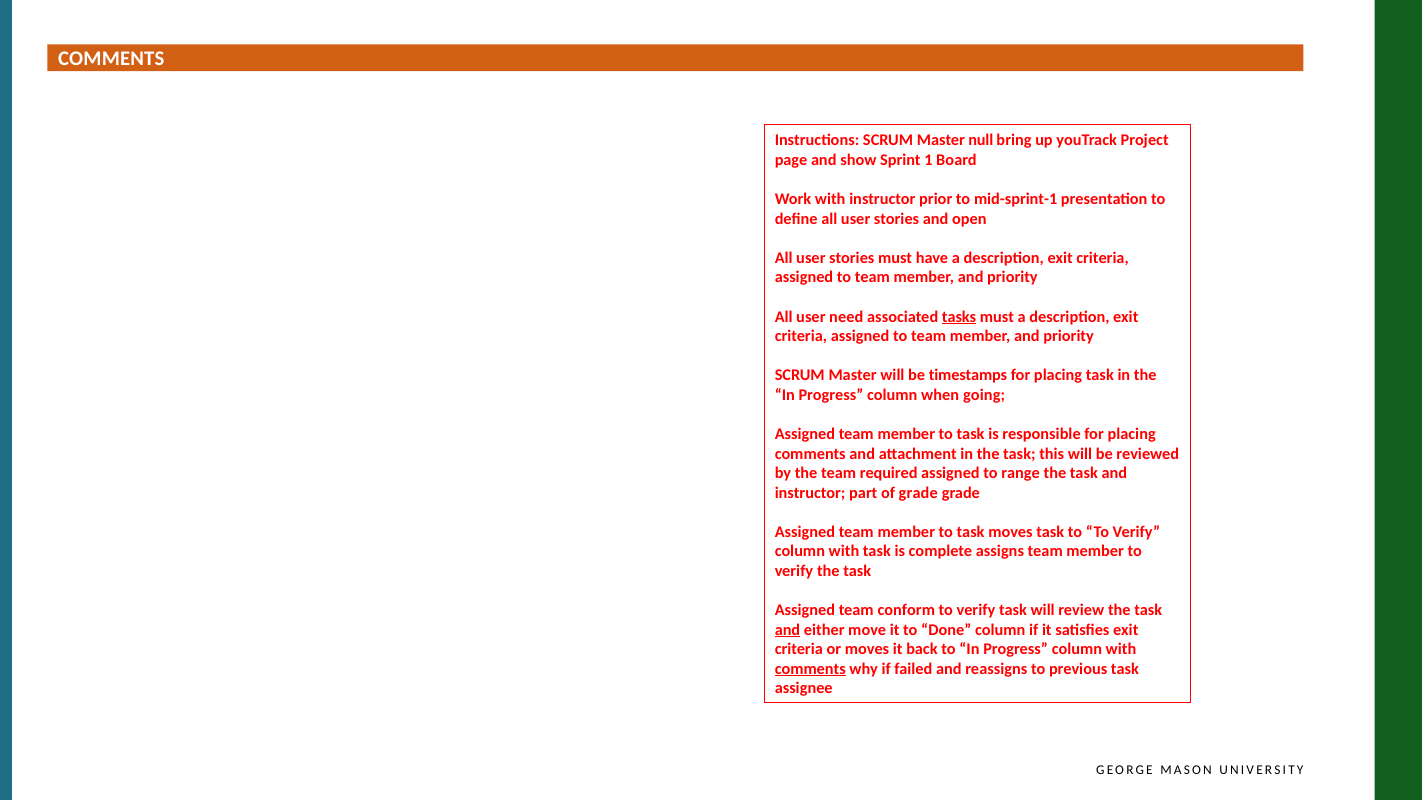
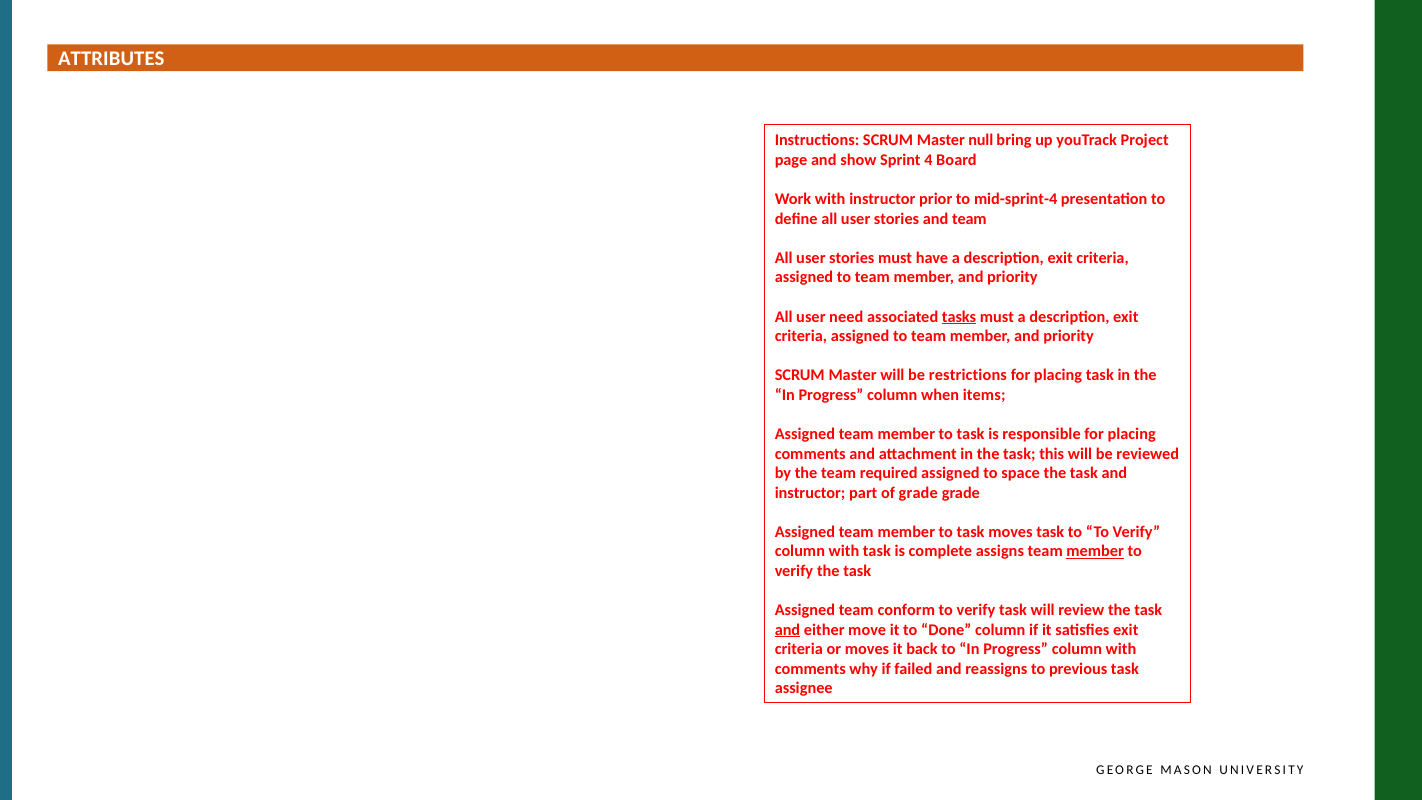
COMMENTS: COMMENTS -> ATTRIBUTES (111, 58)
1: 1 -> 4 (928, 160)
mid-sprint-1: mid-sprint-1 -> mid-sprint-4 (1016, 199)
and open: open -> team (969, 219)
timestamps: timestamps -> restrictions (968, 375)
going: going -> items (984, 395)
range: range -> space (1021, 473)
member underline: none -> present (1095, 551)
comments underline: present -> none (810, 669)
